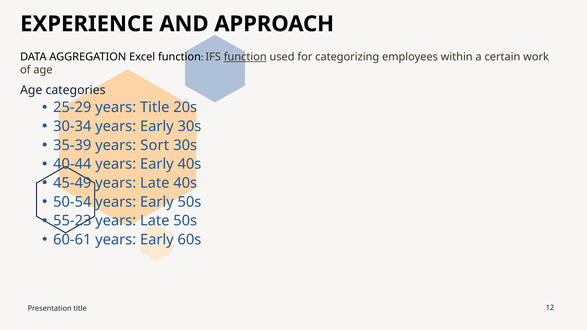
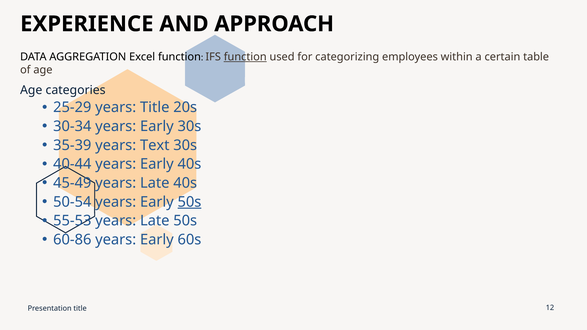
work: work -> table (536, 57)
Sort: Sort -> Text (155, 145)
50s underline: none -> present (189, 202)
55-23: 55-23 -> 55-53 (72, 221)
60-61: 60-61 -> 60-86 (72, 240)
